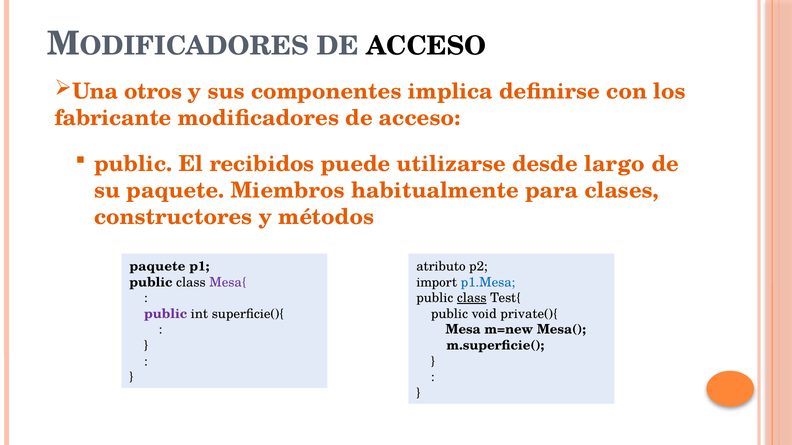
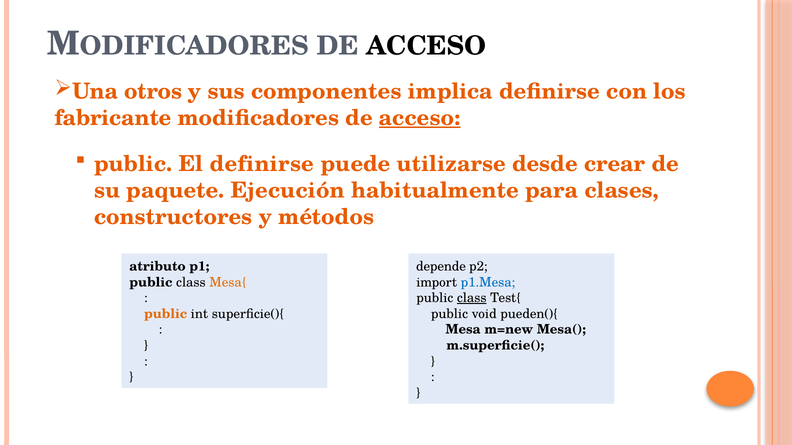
acceso underline: none -> present (420, 118)
El recibidos: recibidos -> definirse (262, 164)
largo: largo -> crear (615, 164)
Miembros: Miembros -> Ejecución (288, 191)
atributo: atributo -> depende (441, 267)
paquete: paquete -> atributo (158, 267)
Mesa{ colour: purple -> orange (228, 282)
private(){: private(){ -> pueden(){ (529, 314)
public colour: purple -> orange (166, 314)
